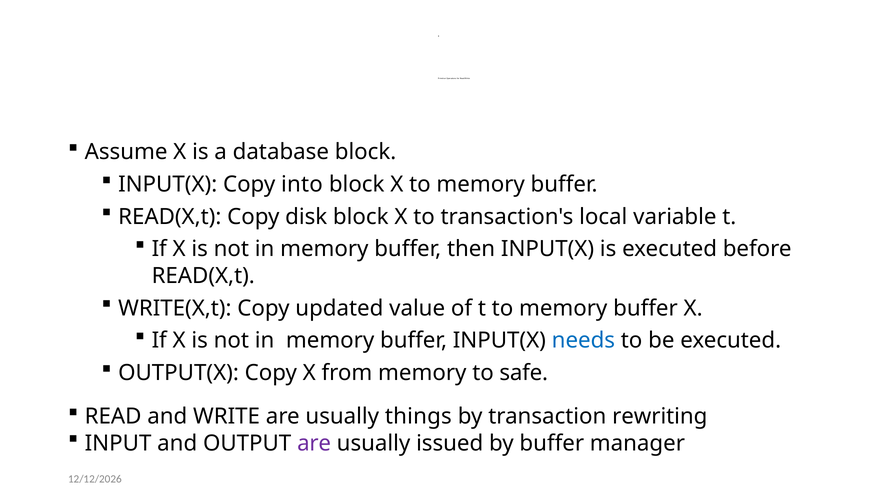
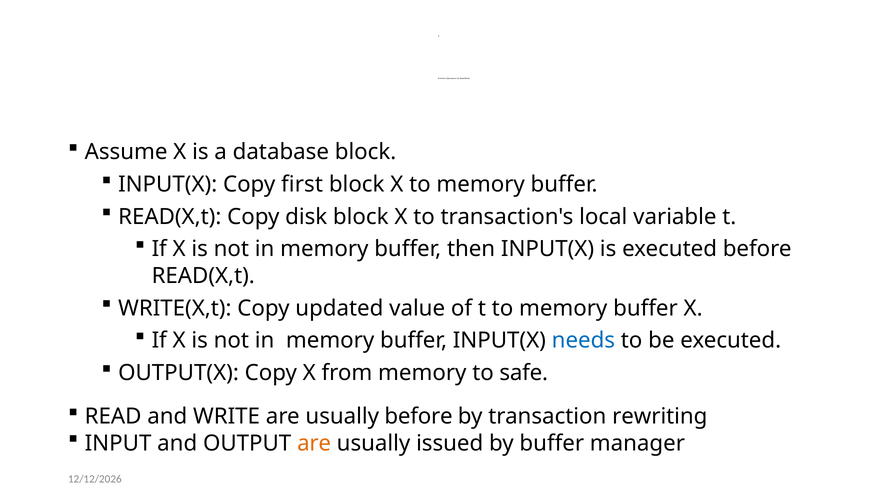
into: into -> first (302, 184)
usually things: things -> before (419, 416)
are colour: purple -> orange (314, 443)
